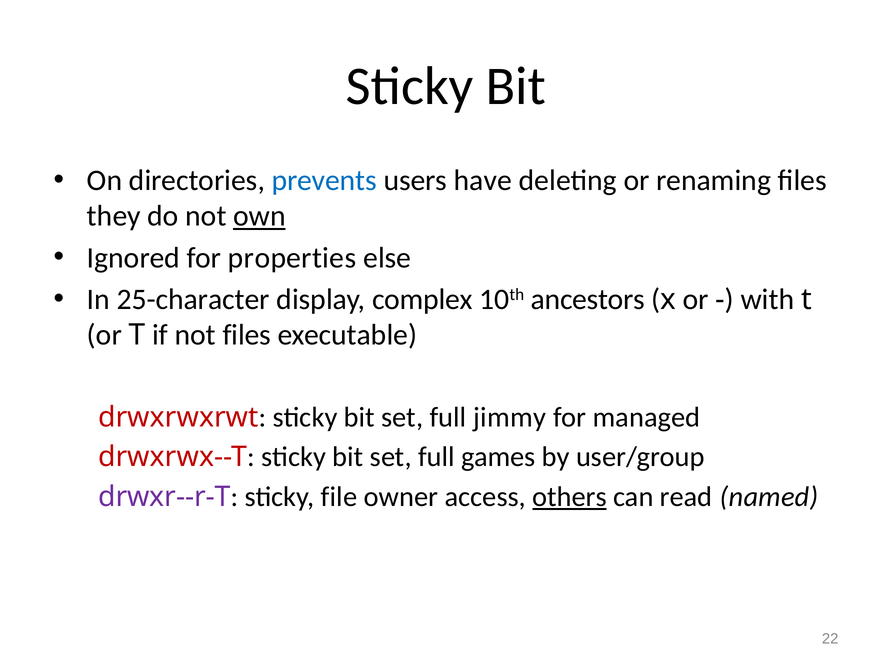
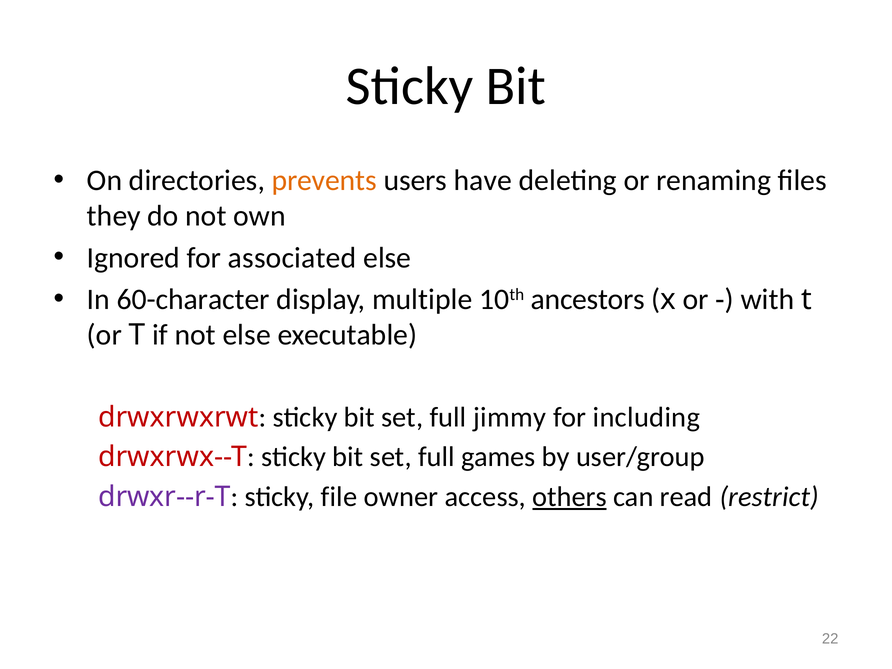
prevents colour: blue -> orange (324, 180)
own underline: present -> none (259, 216)
properties: properties -> associated (292, 258)
25-character: 25-character -> 60-character (193, 299)
complex: complex -> multiple (422, 299)
not files: files -> else (247, 335)
managed: managed -> including (646, 417)
named: named -> restrict (769, 497)
